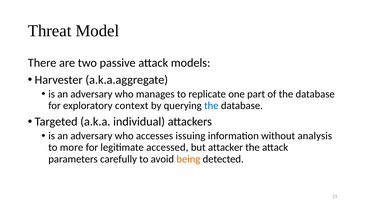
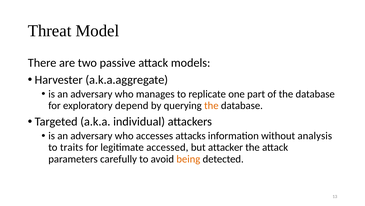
context: context -> depend (132, 105)
the colour: blue -> orange (211, 105)
issuing: issuing -> attacks (191, 135)
more: more -> traits (72, 147)
